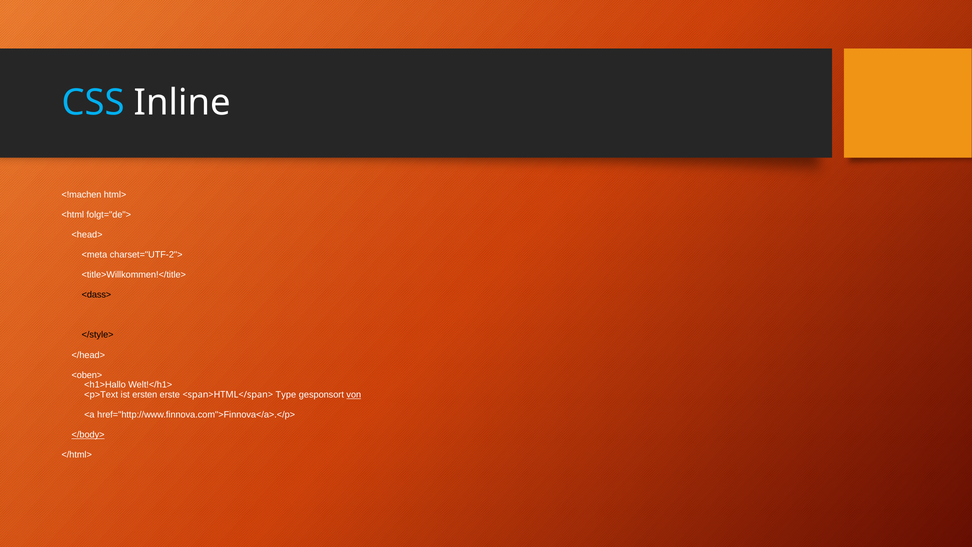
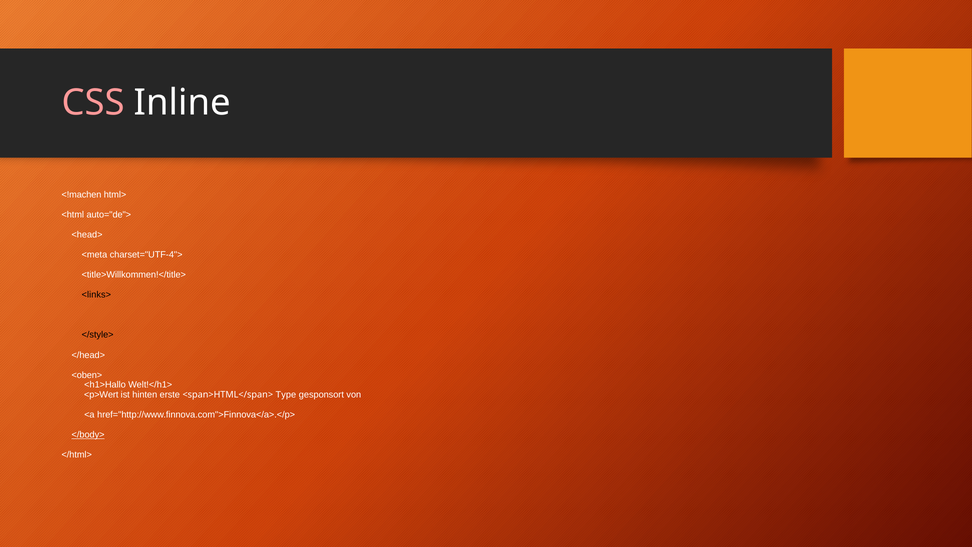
CSS colour: light blue -> pink (93, 103)
folgt="de">: folgt="de"> -> auto="de"> (109, 215)
charset="UTF-2">: charset="UTF-2"> -> charset="UTF-4"> (146, 255)
<dass>: <dass> -> <links> (96, 295)
<p>Text: <p>Text -> <p>Wert (101, 395)
ersten: ersten -> hinten (145, 395)
von underline: present -> none (354, 395)
